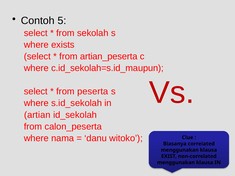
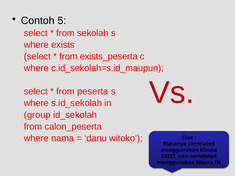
artian_peserta: artian_peserta -> exists_peserta (109, 56)
artian: artian -> group (37, 115)
